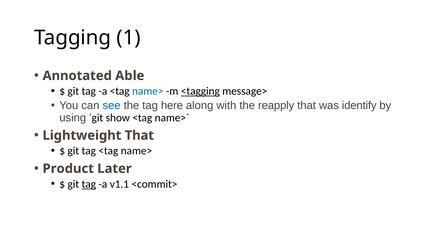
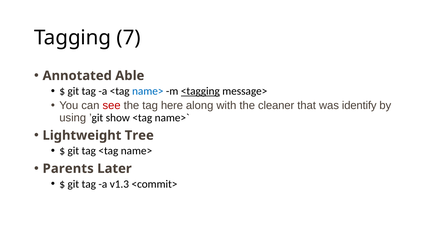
1: 1 -> 7 (129, 38)
see colour: blue -> red (112, 106)
reapply: reapply -> cleaner (276, 106)
Lightweight That: That -> Tree (139, 135)
Product: Product -> Parents (68, 169)
tag underline: present -> none (89, 184)
v1.1: v1.1 -> v1.3 (119, 184)
